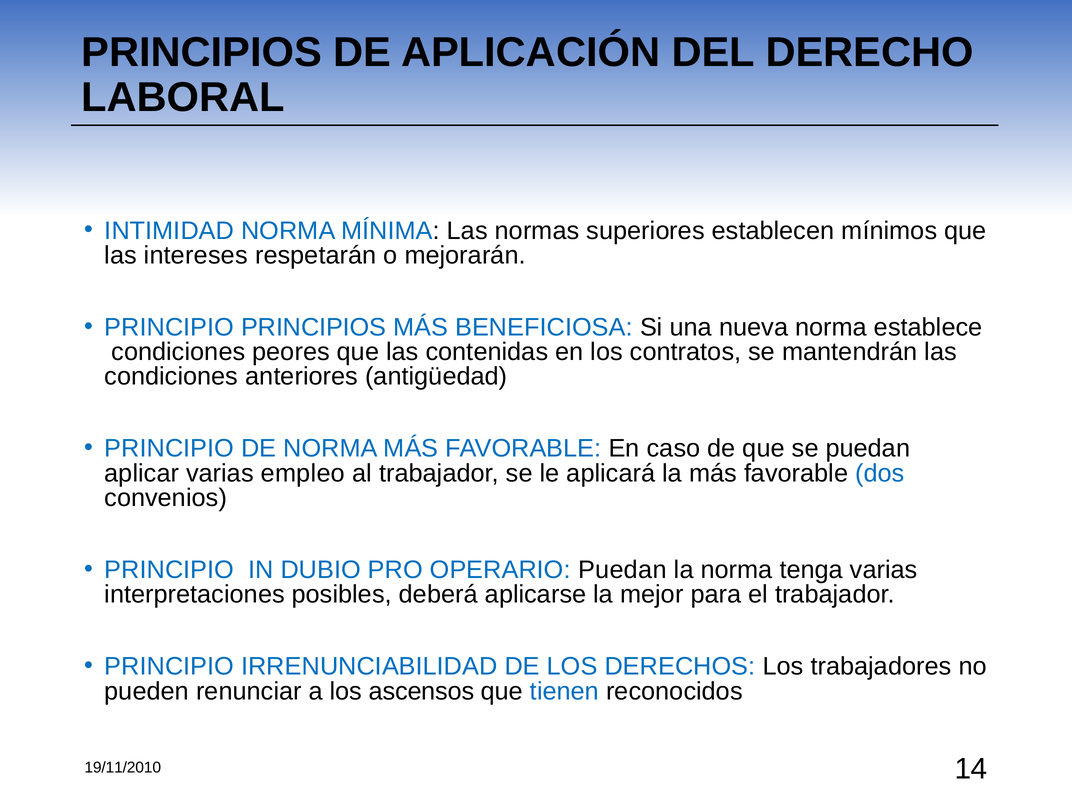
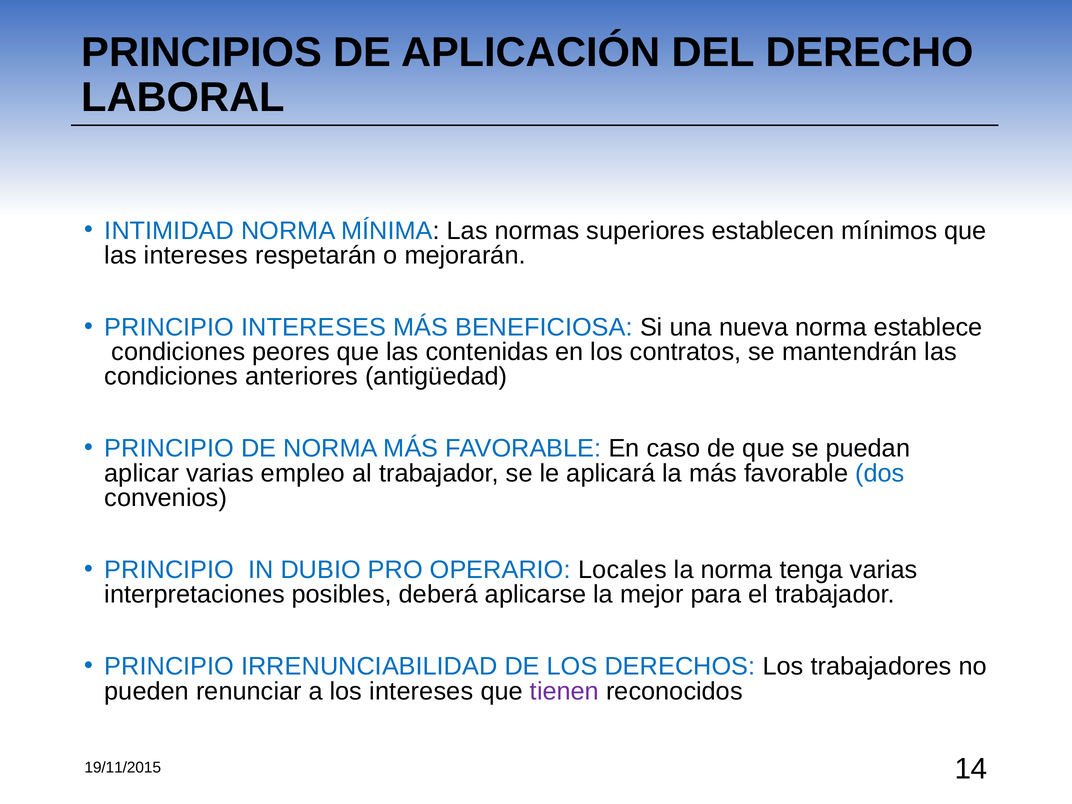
PRINCIPIO PRINCIPIOS: PRINCIPIOS -> INTERESES (314, 327)
OPERARIO Puedan: Puedan -> Locales (622, 570)
los ascensos: ascensos -> intereses (421, 691)
tienen colour: blue -> purple (564, 691)
19/11/2010: 19/11/2010 -> 19/11/2015 (123, 768)
